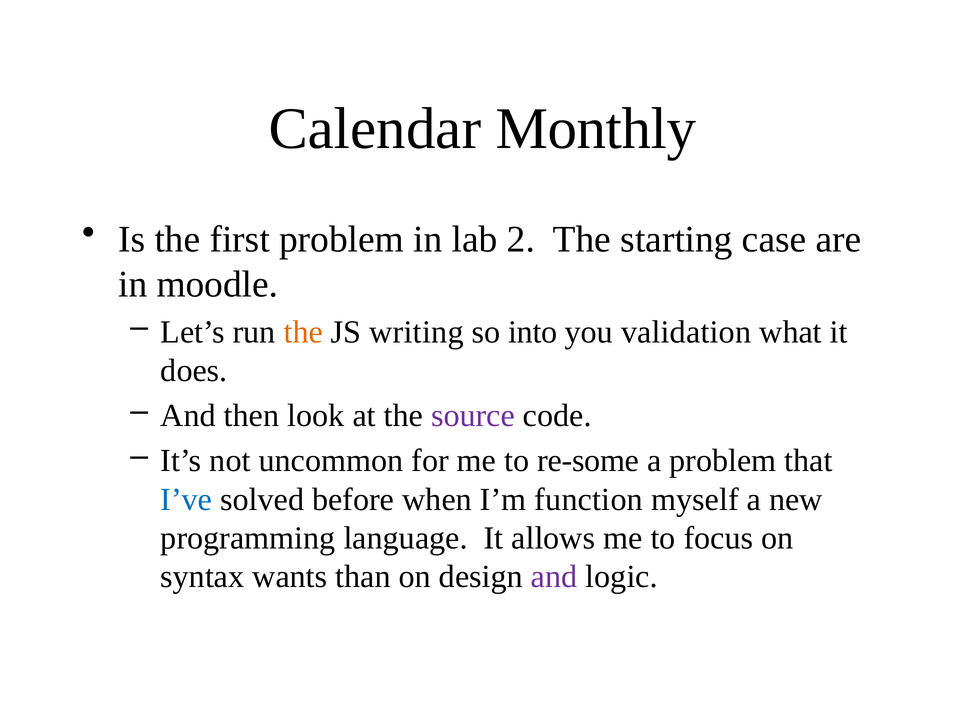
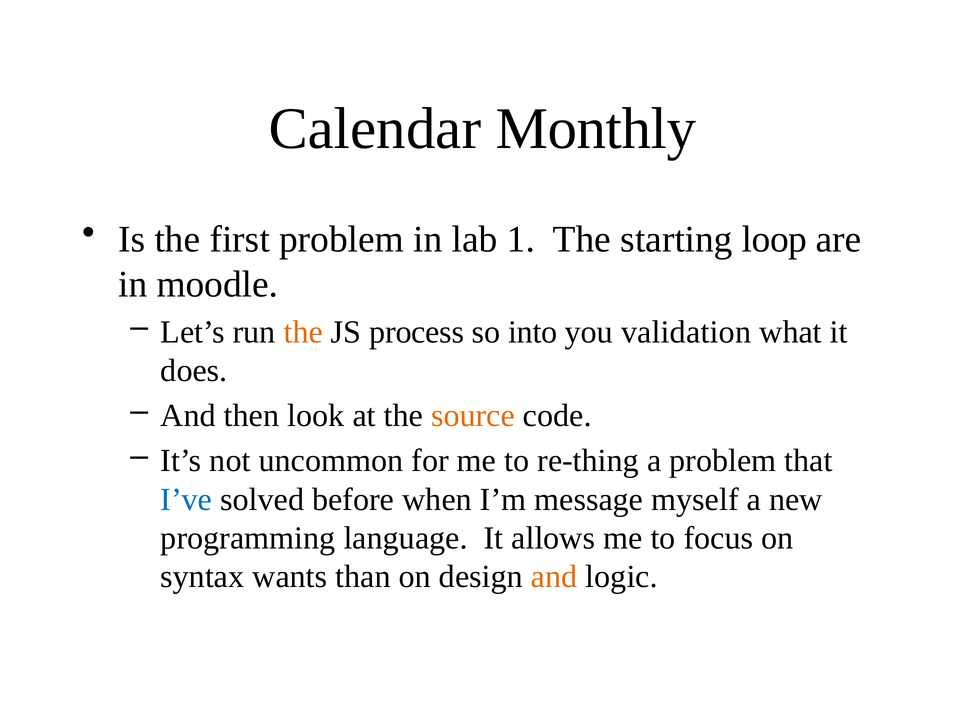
2: 2 -> 1 (521, 239)
case: case -> loop (774, 239)
writing: writing -> process (417, 332)
source colour: purple -> orange (473, 416)
re-some: re-some -> re-thing (588, 461)
function: function -> message (589, 499)
and colour: purple -> orange (554, 576)
